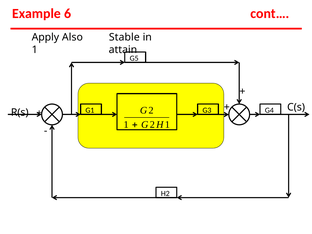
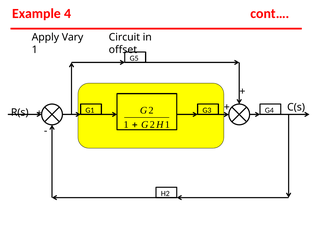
6: 6 -> 4 (68, 14)
Also: Also -> Vary (73, 37)
Stable: Stable -> Circuit (124, 37)
attain: attain -> offset (123, 50)
